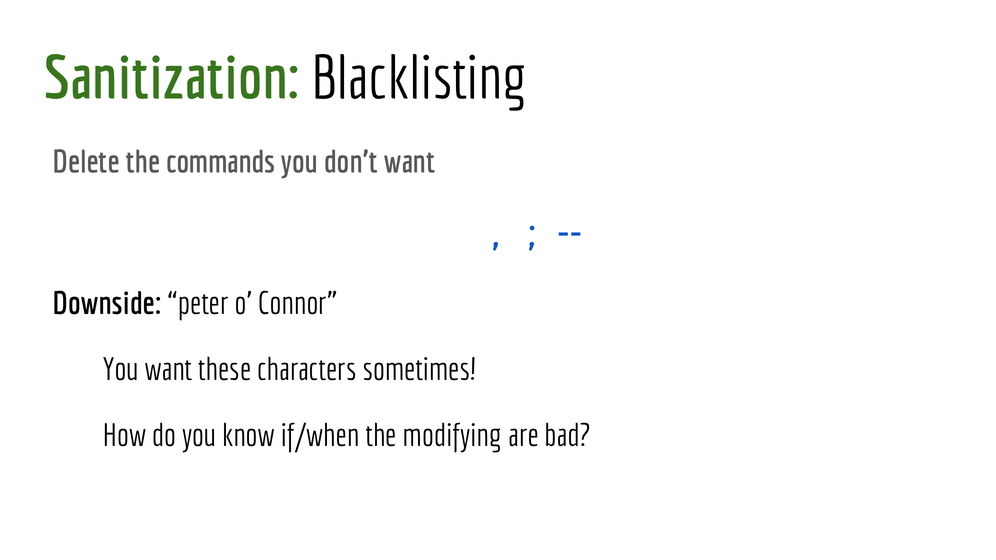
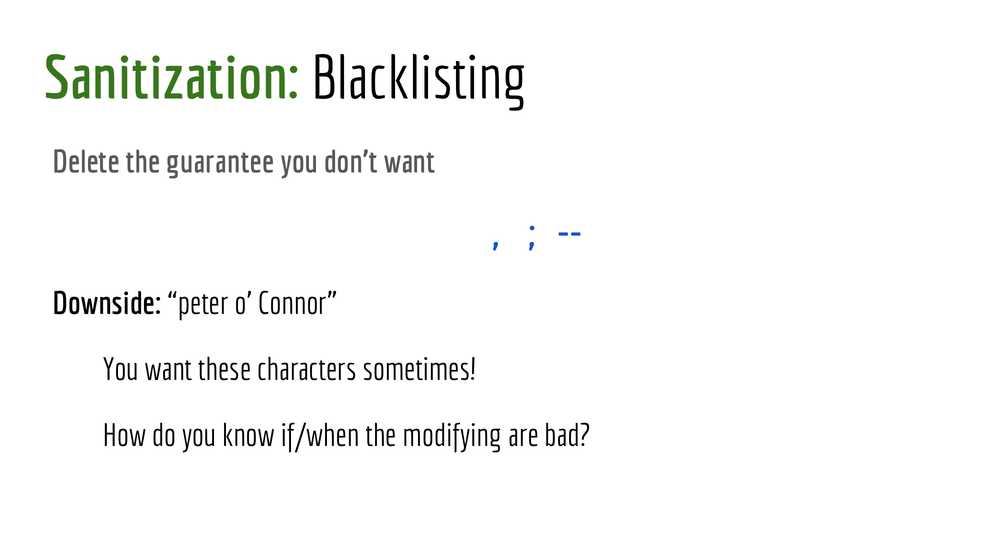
commands: commands -> guarantee (220, 162)
